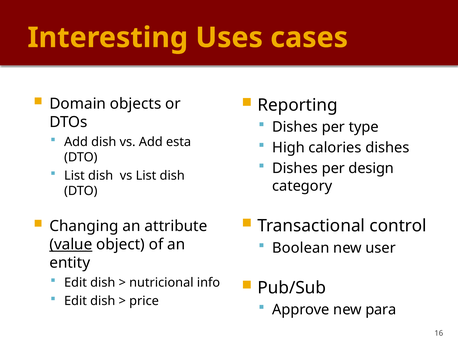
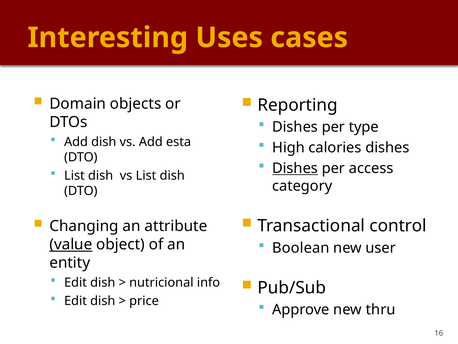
Dishes underline: none -> present (295, 168)
design: design -> access (371, 168)
para: para -> thru (381, 309)
